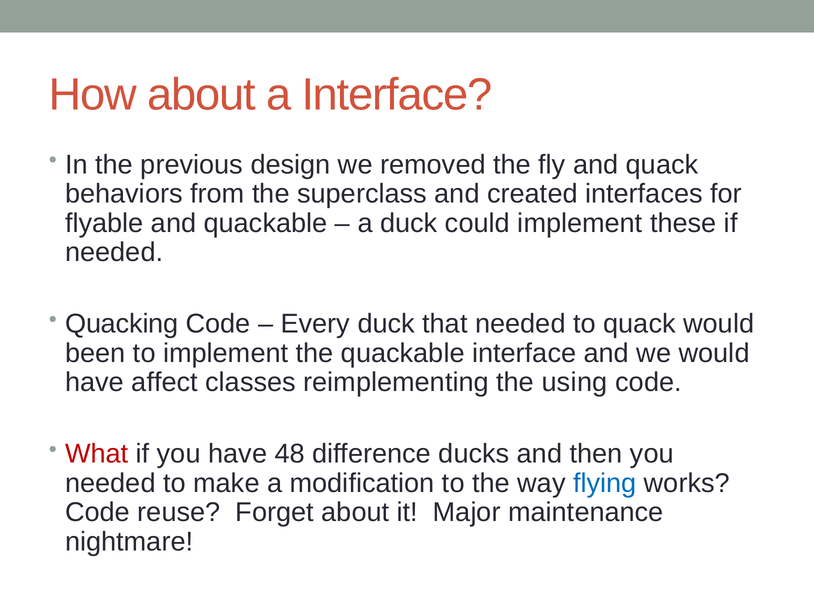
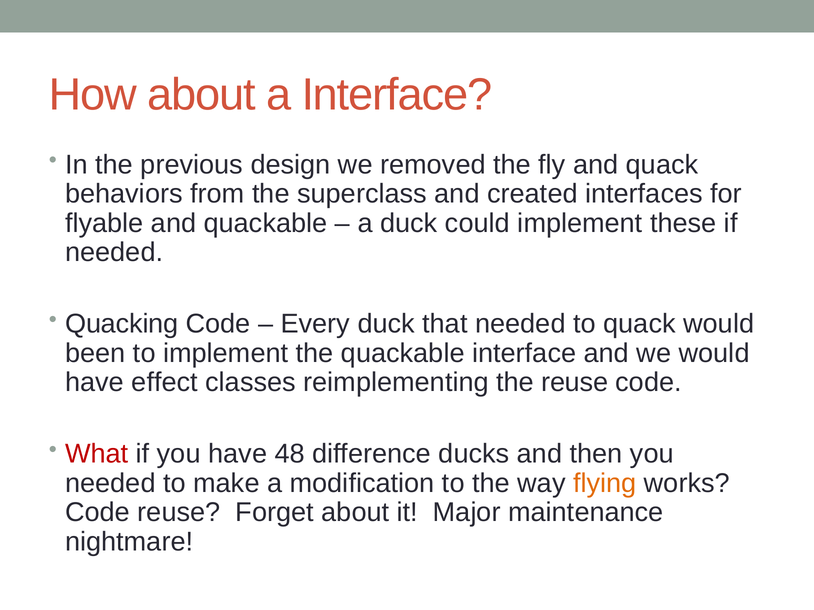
affect: affect -> effect (165, 383)
the using: using -> reuse (575, 383)
flying colour: blue -> orange (605, 484)
